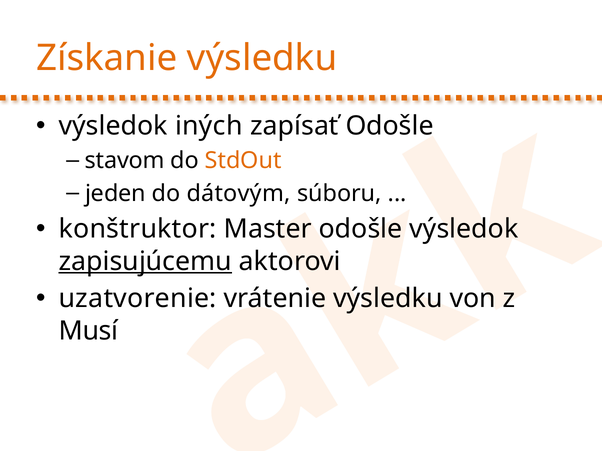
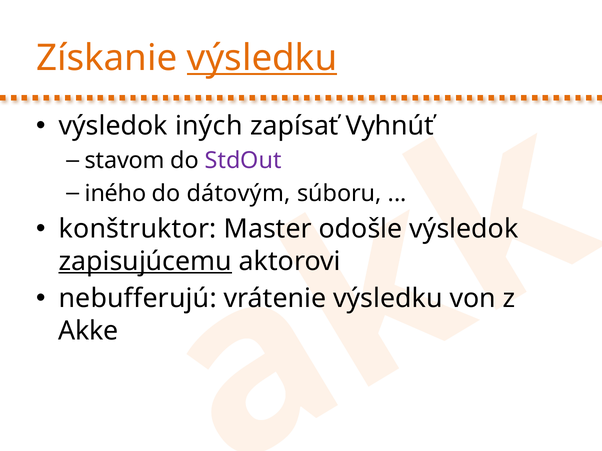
výsledku underline: none -> present (262, 58)
zapísať Odošle: Odošle -> Vyhnúť (390, 126)
StdOut colour: orange -> purple (243, 161)
jeden: jeden -> iného (116, 194)
uzatvorenie: uzatvorenie -> nebufferujú (138, 299)
Musí: Musí -> Akke (88, 331)
